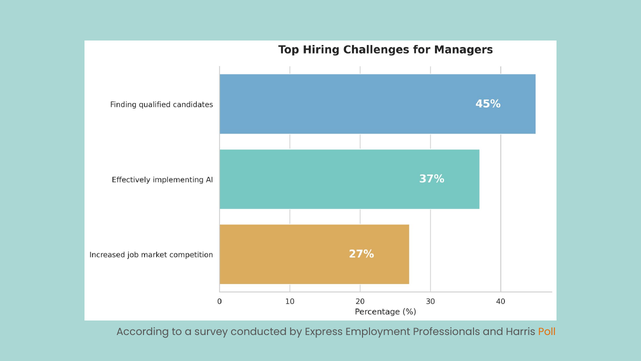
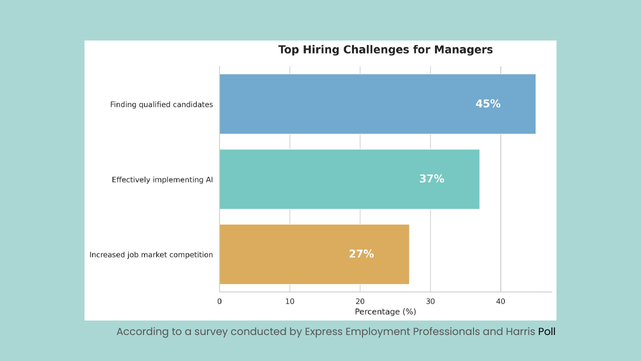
Poll colour: orange -> black (547, 331)
